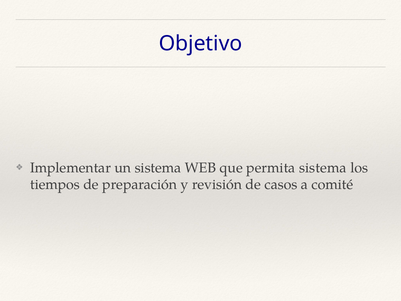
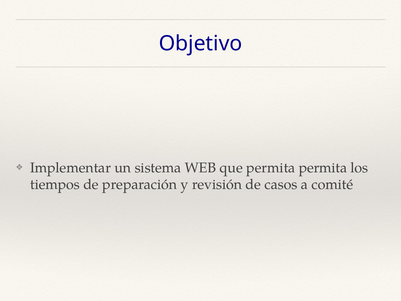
permita sistema: sistema -> permita (323, 168)
